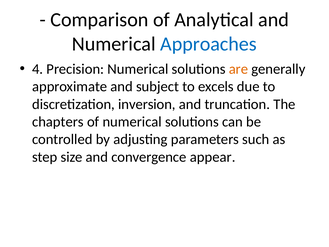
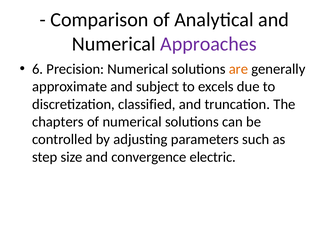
Approaches colour: blue -> purple (208, 44)
4: 4 -> 6 (38, 69)
inversion: inversion -> classified (147, 104)
appear: appear -> electric (213, 157)
